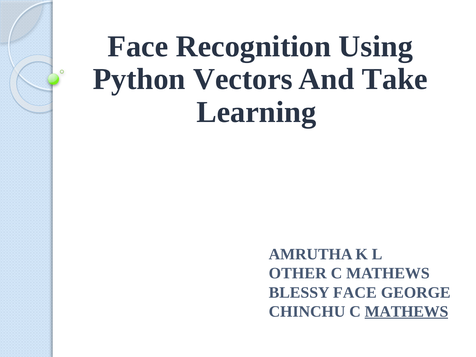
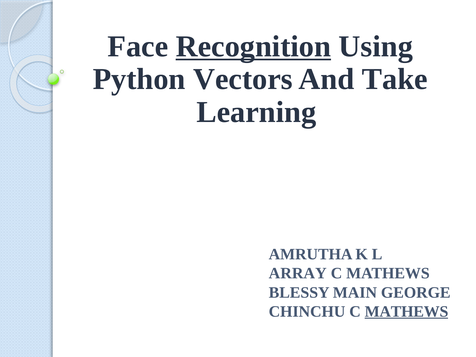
Recognition underline: none -> present (253, 46)
OTHER: OTHER -> ARRAY (298, 273)
BLESSY FACE: FACE -> MAIN (355, 292)
